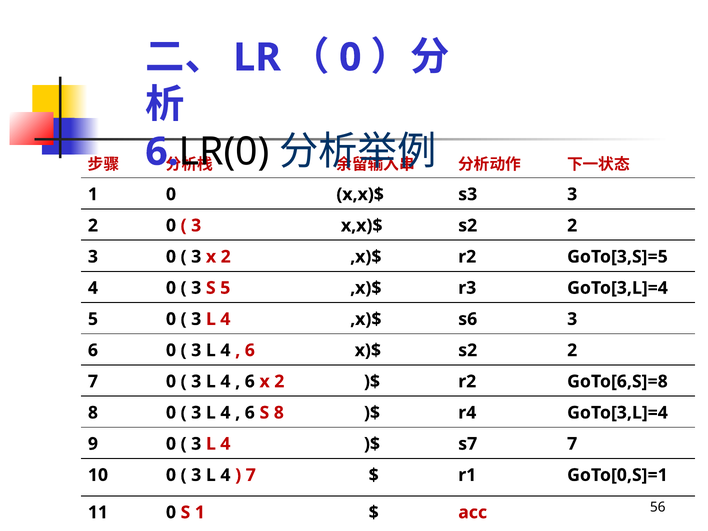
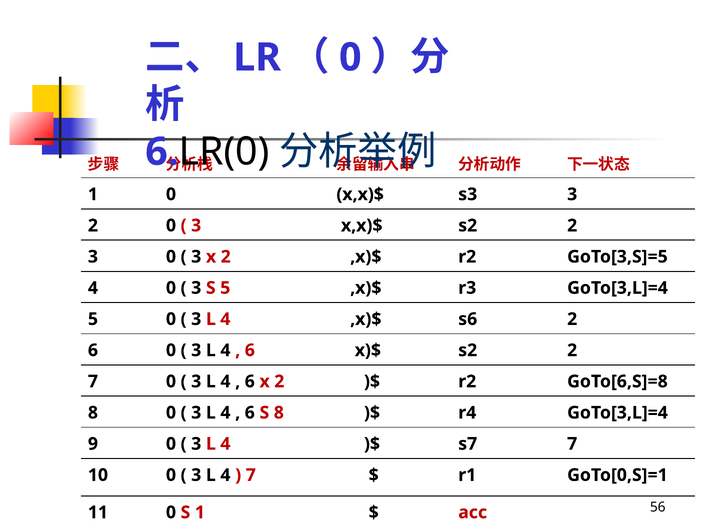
s6 3: 3 -> 2 (572, 319)
